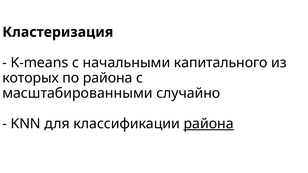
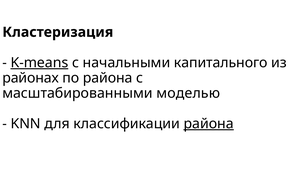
K-means underline: none -> present (39, 63)
которых: которых -> районах (31, 78)
случайно: случайно -> моделью (188, 93)
